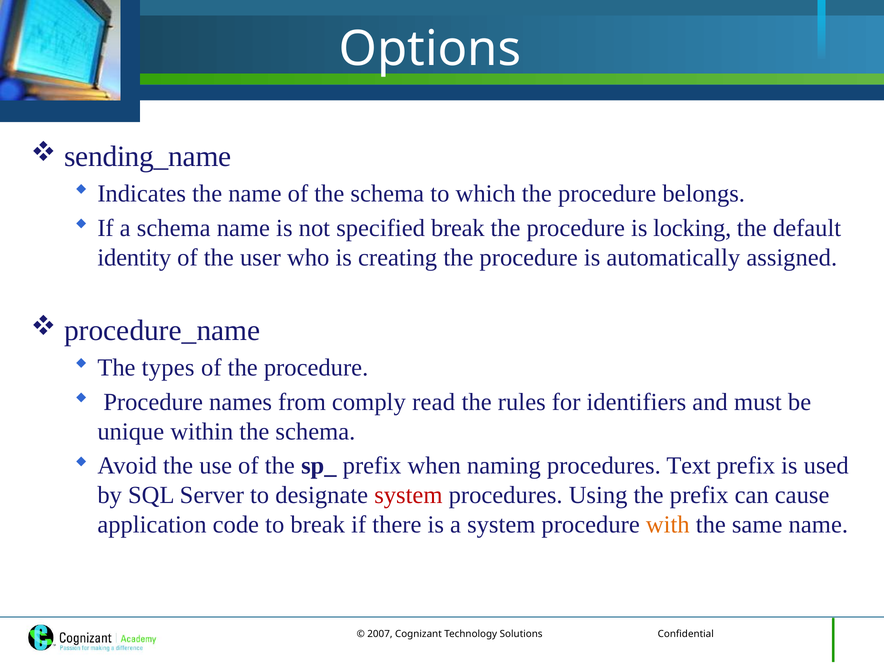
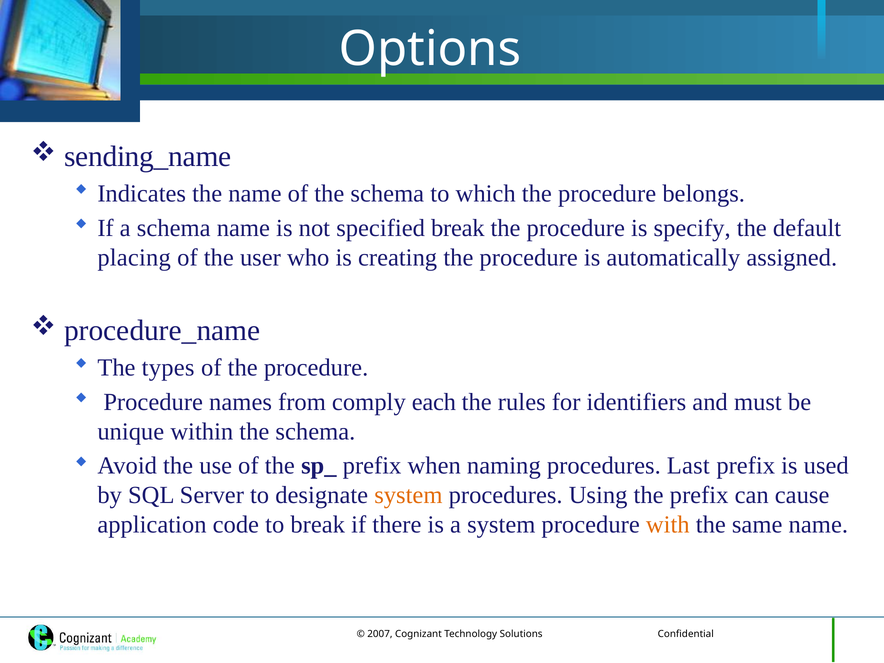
locking: locking -> specify (692, 228)
identity: identity -> placing (134, 258)
read: read -> each (434, 402)
Text: Text -> Last (688, 466)
system colour: red -> orange (408, 495)
